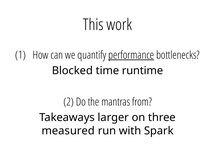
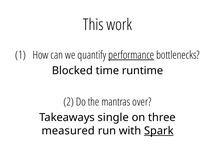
from: from -> over (142, 102)
larger: larger -> single (113, 118)
Spark underline: none -> present (159, 131)
